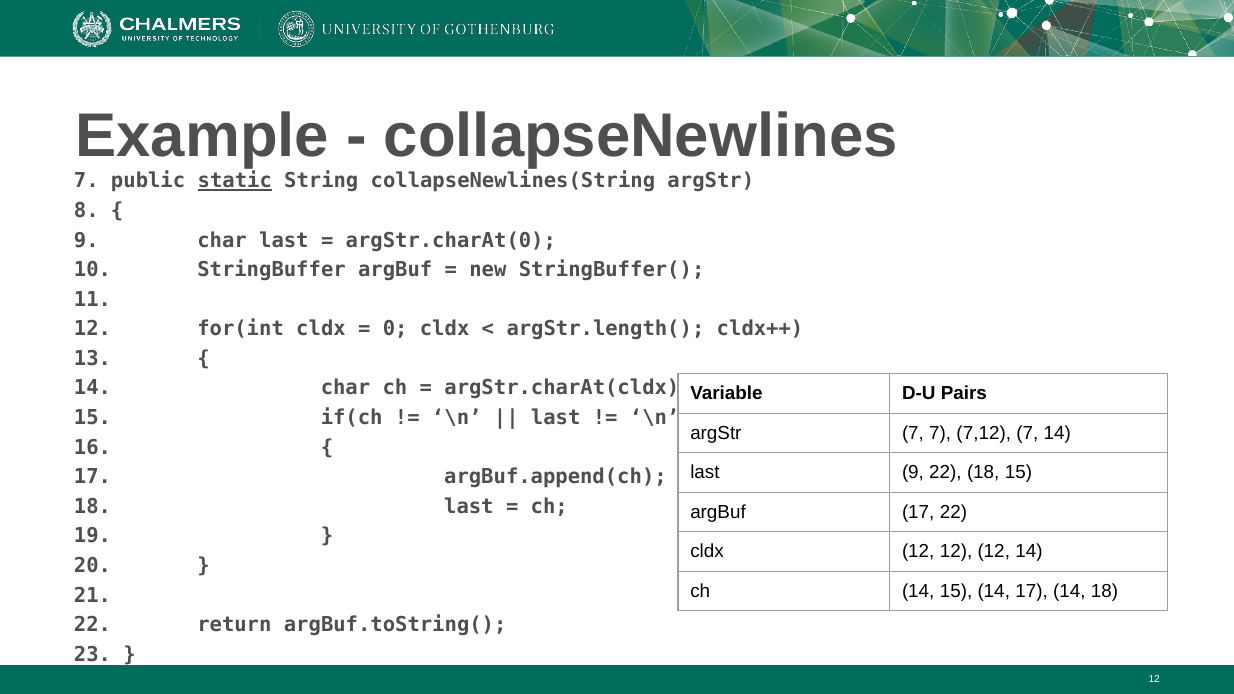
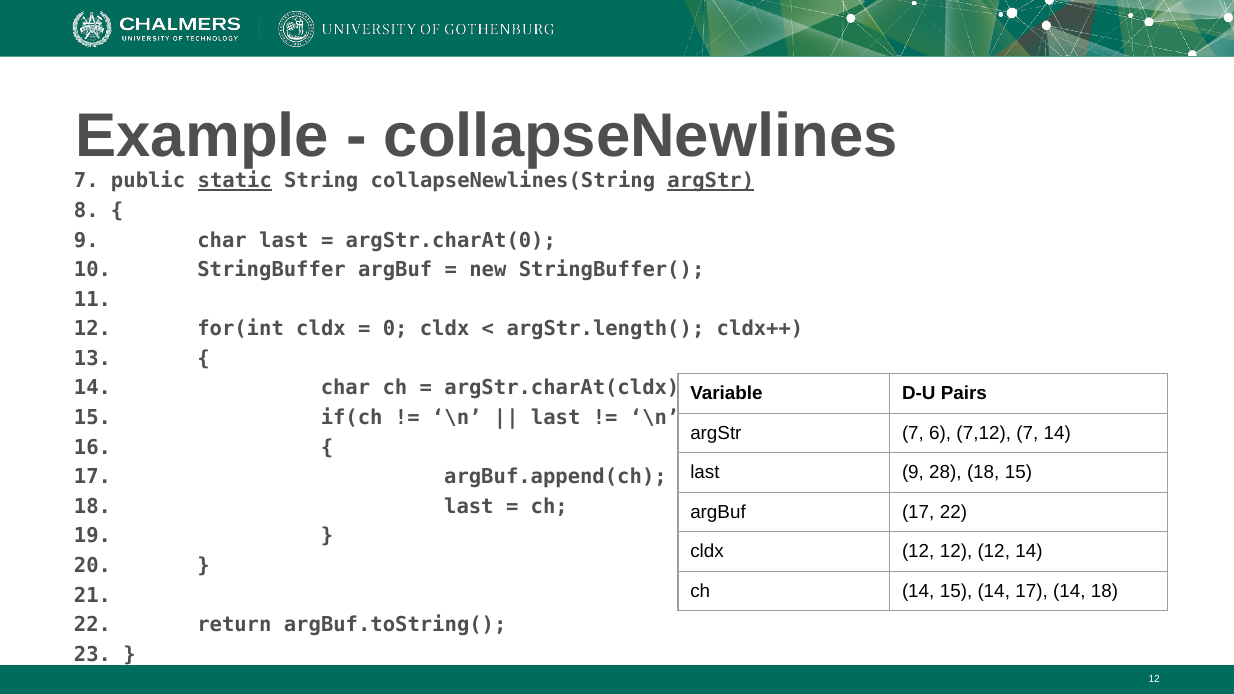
argStr underline: none -> present (711, 181)
7 7: 7 -> 6 (940, 433)
9 22: 22 -> 28 (945, 473)
